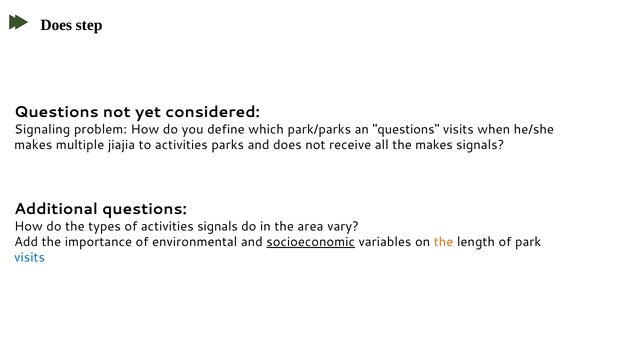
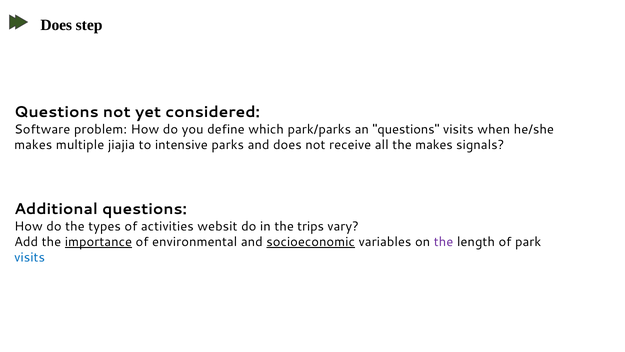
Signaling: Signaling -> Software (42, 129)
to activities: activities -> intensive (181, 145)
activities signals: signals -> websit (217, 226)
area: area -> trips (311, 226)
importance underline: none -> present (98, 242)
the colour: orange -> purple (444, 242)
